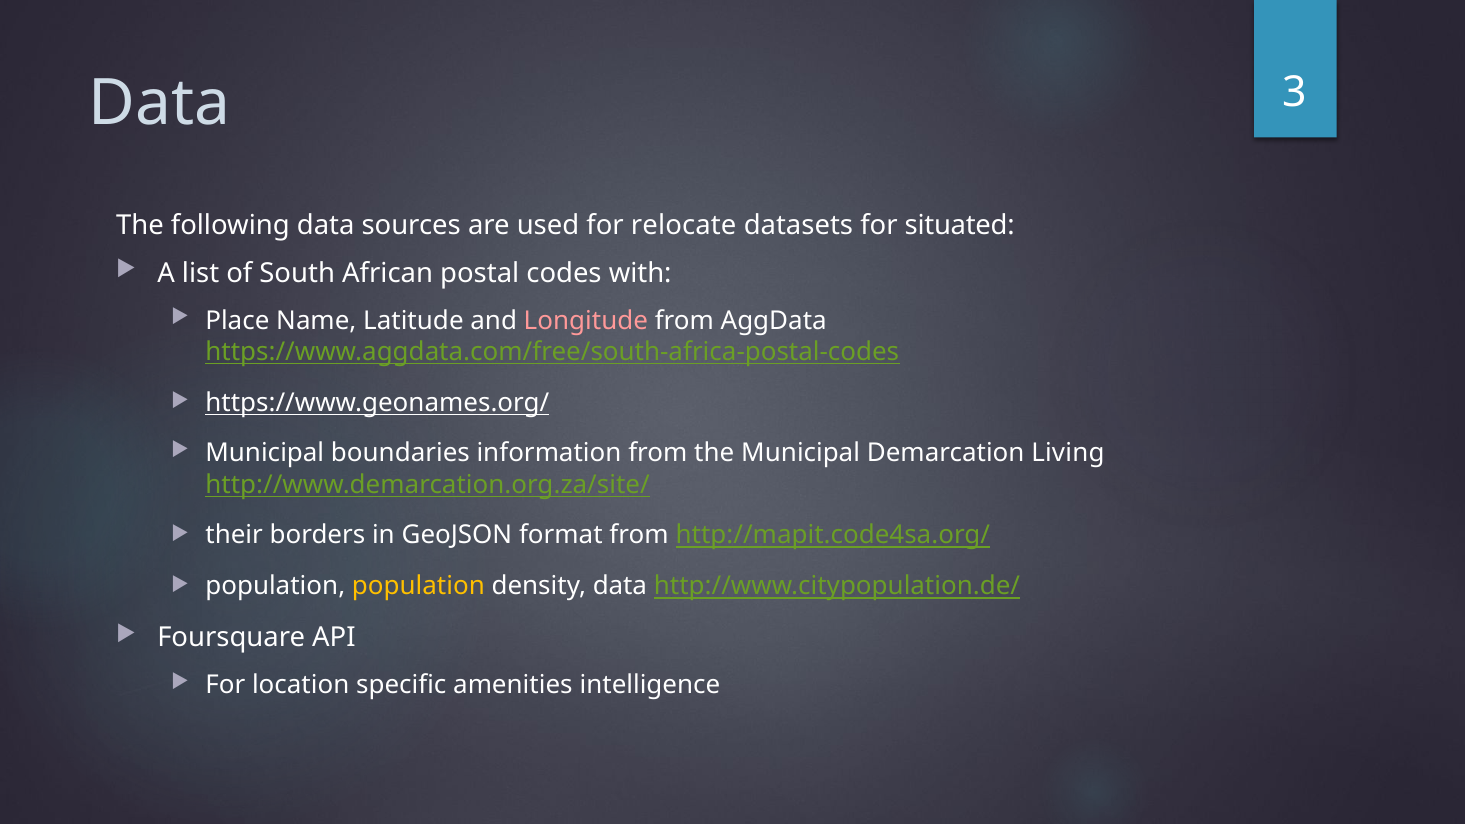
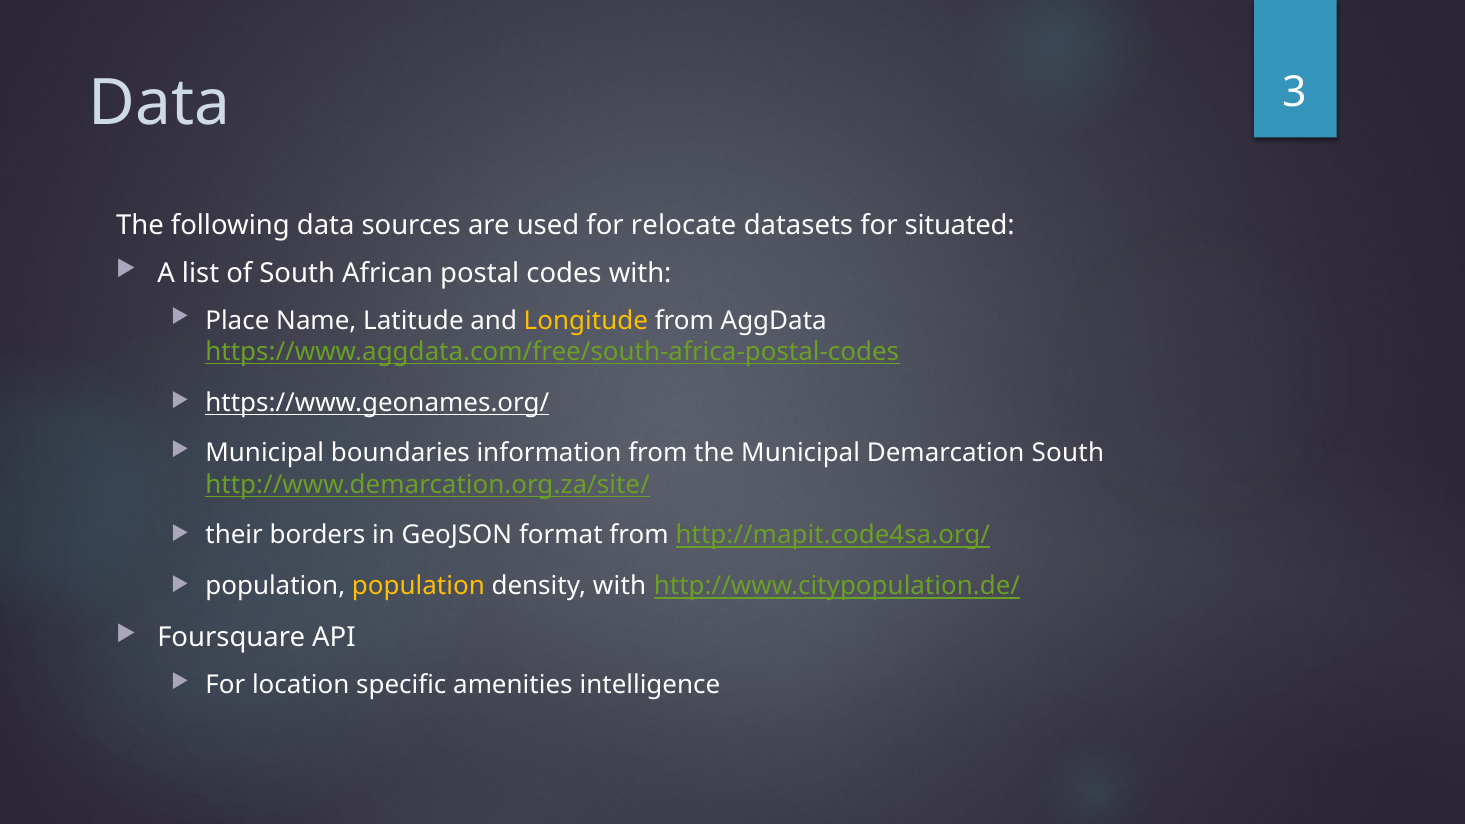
Longitude colour: pink -> yellow (586, 321)
Demarcation Living: Living -> South (1068, 453)
density data: data -> with (620, 586)
